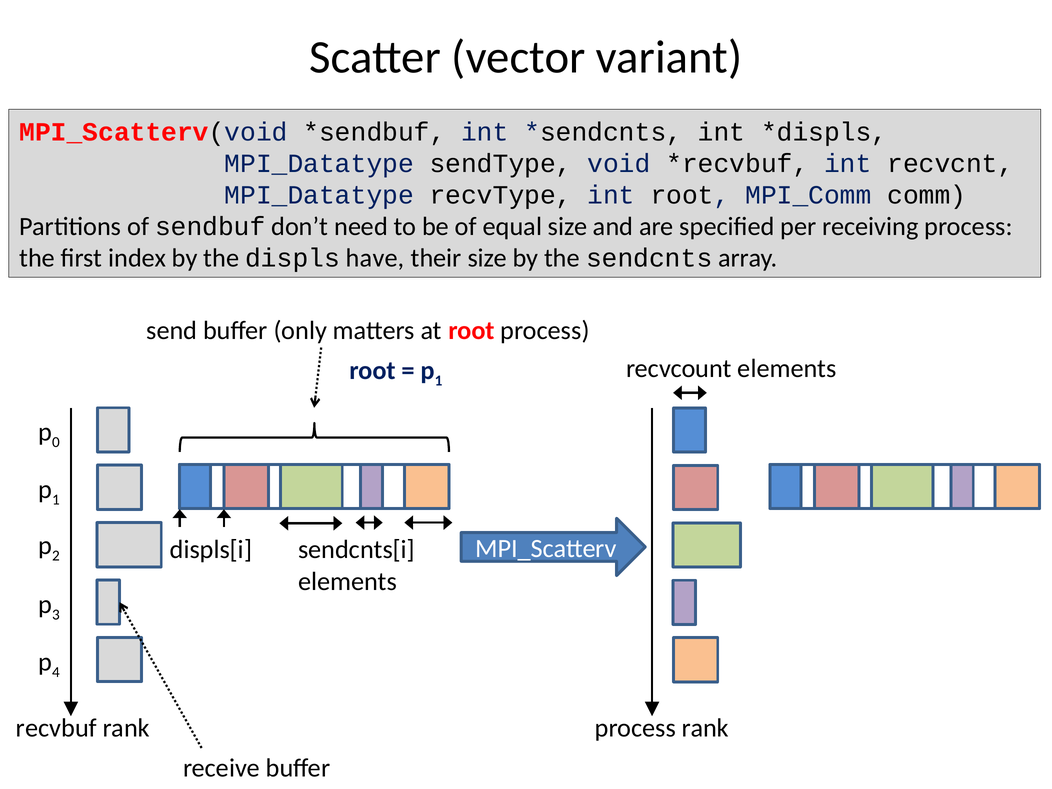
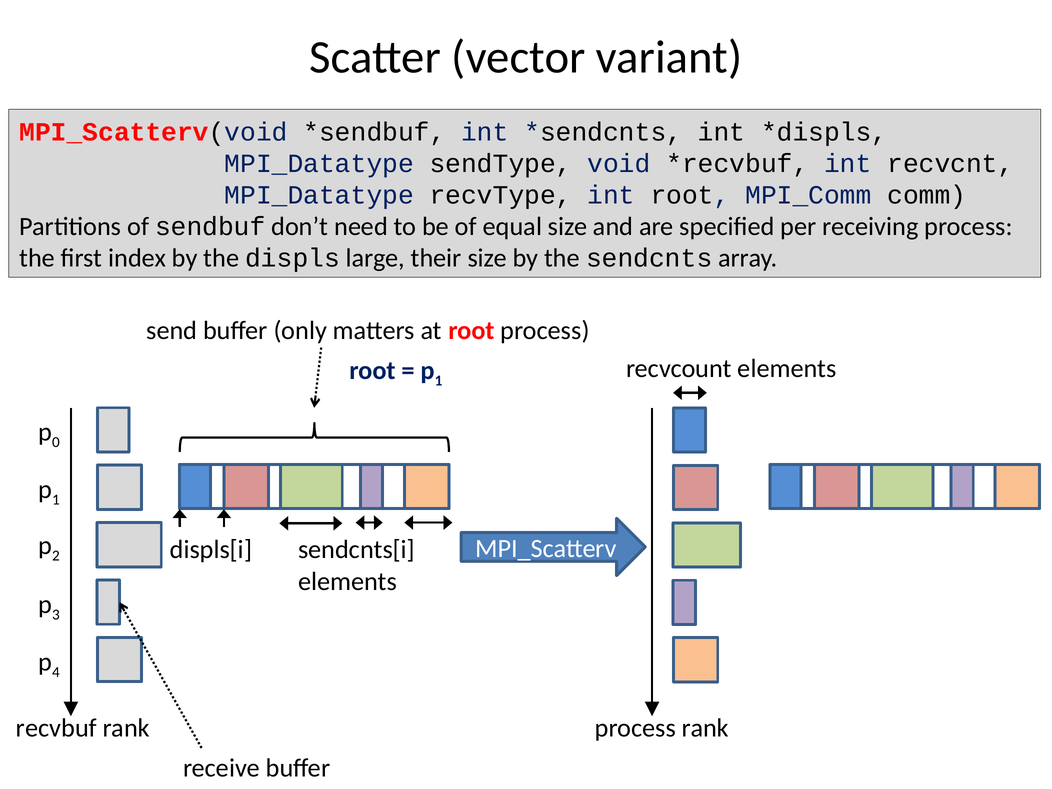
have: have -> large (375, 258)
